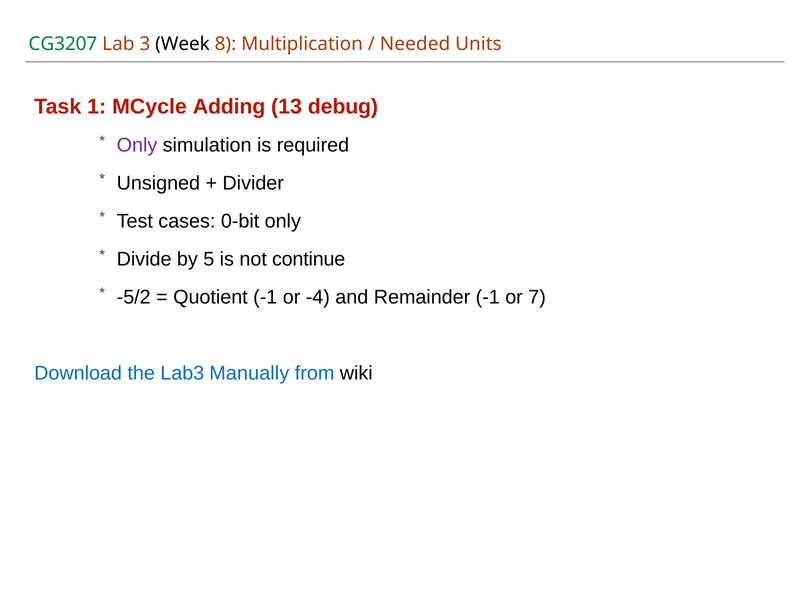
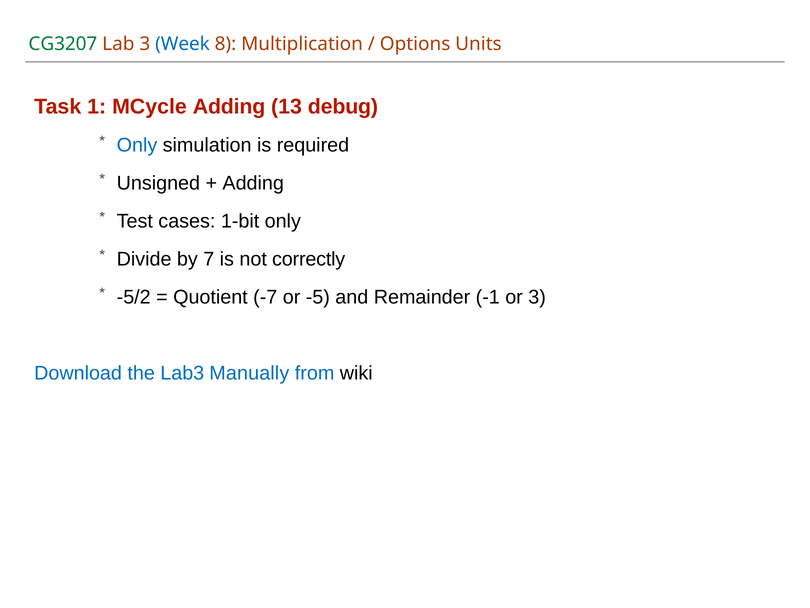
Week colour: black -> blue (183, 44)
Needed: Needed -> Options (415, 44)
Only colour: purple -> blue (137, 145)
Divider: Divider -> Adding (253, 183)
0-bit: 0-bit -> 1-bit (240, 221)
5: 5 -> 7 (209, 259)
continue: continue -> correctly (309, 259)
Quotient -1: -1 -> -7 (265, 297)
-4: -4 -> -5 (318, 297)
or 7: 7 -> 3 (537, 297)
